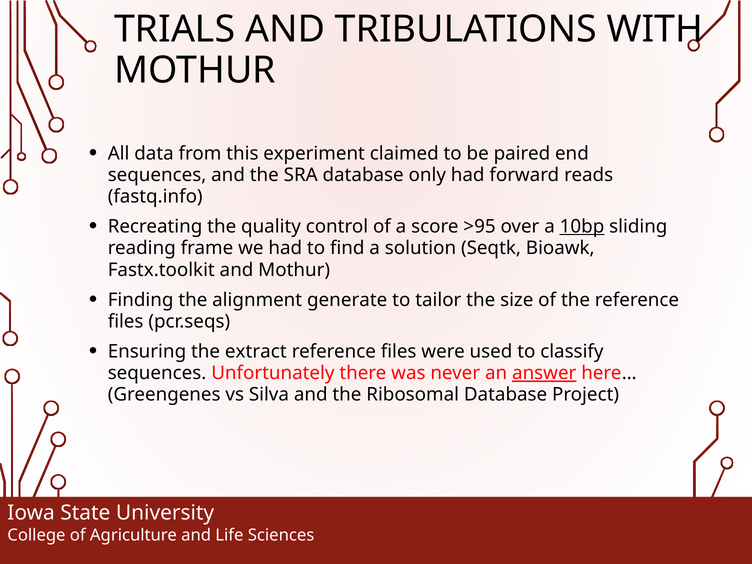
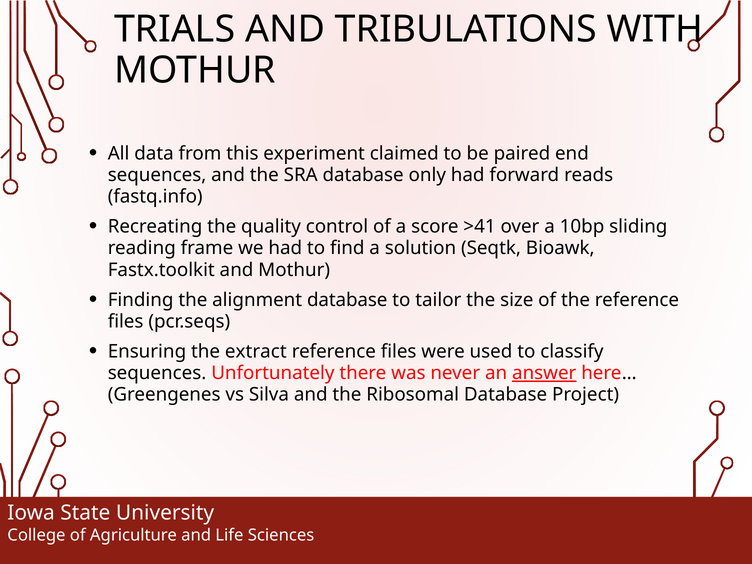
>95: >95 -> >41 (480, 227)
10bp underline: present -> none (582, 227)
alignment generate: generate -> database (347, 300)
